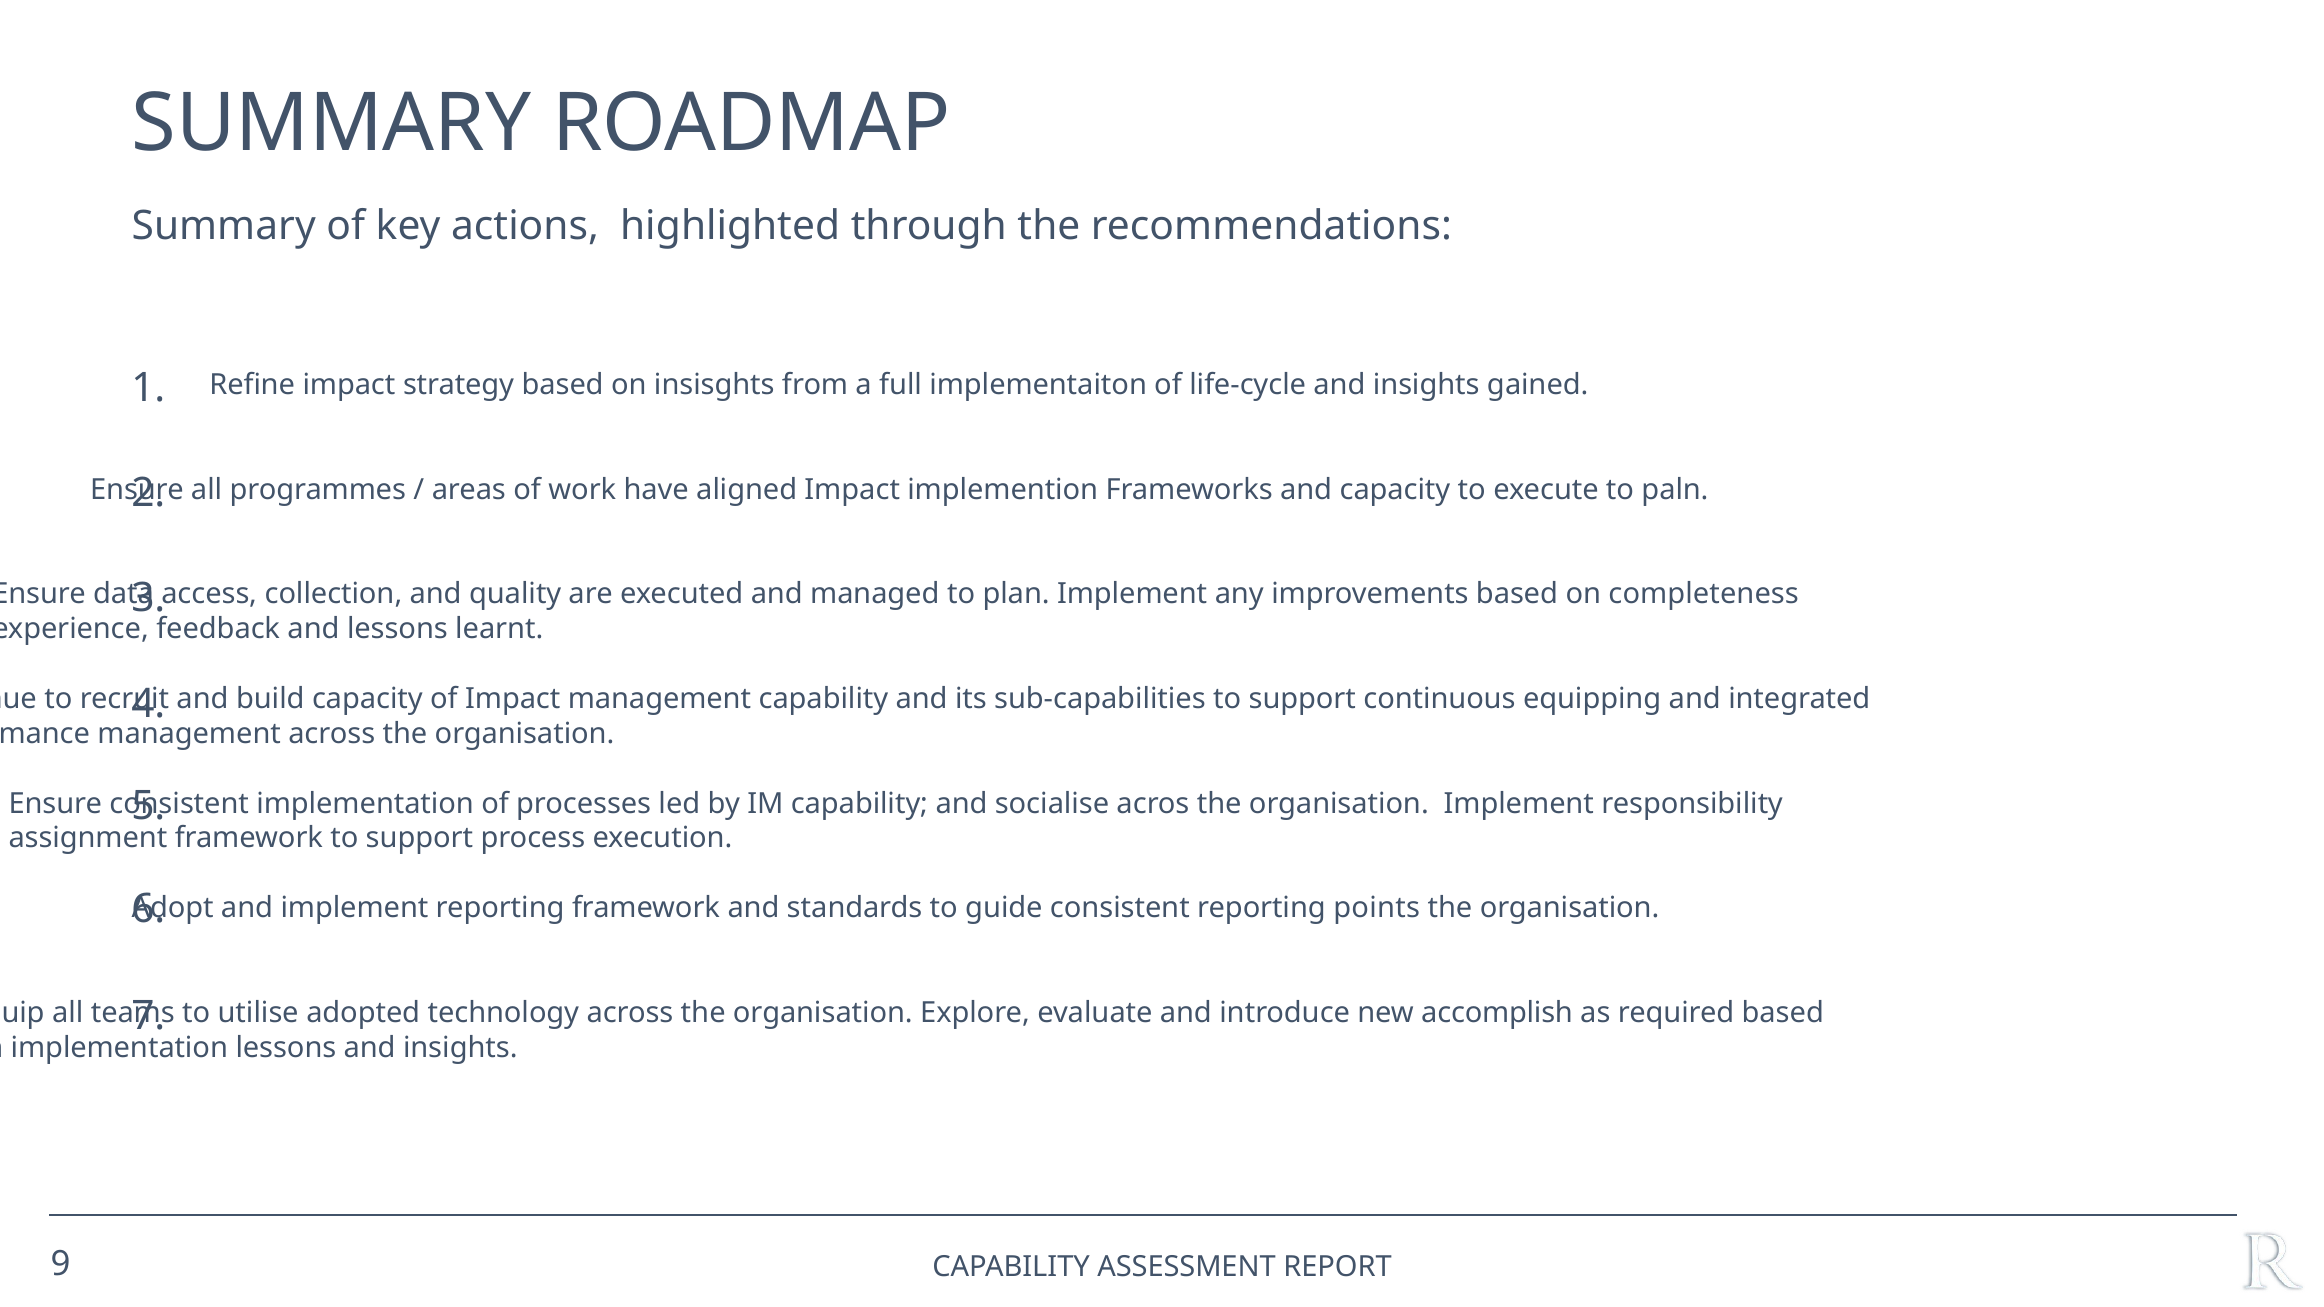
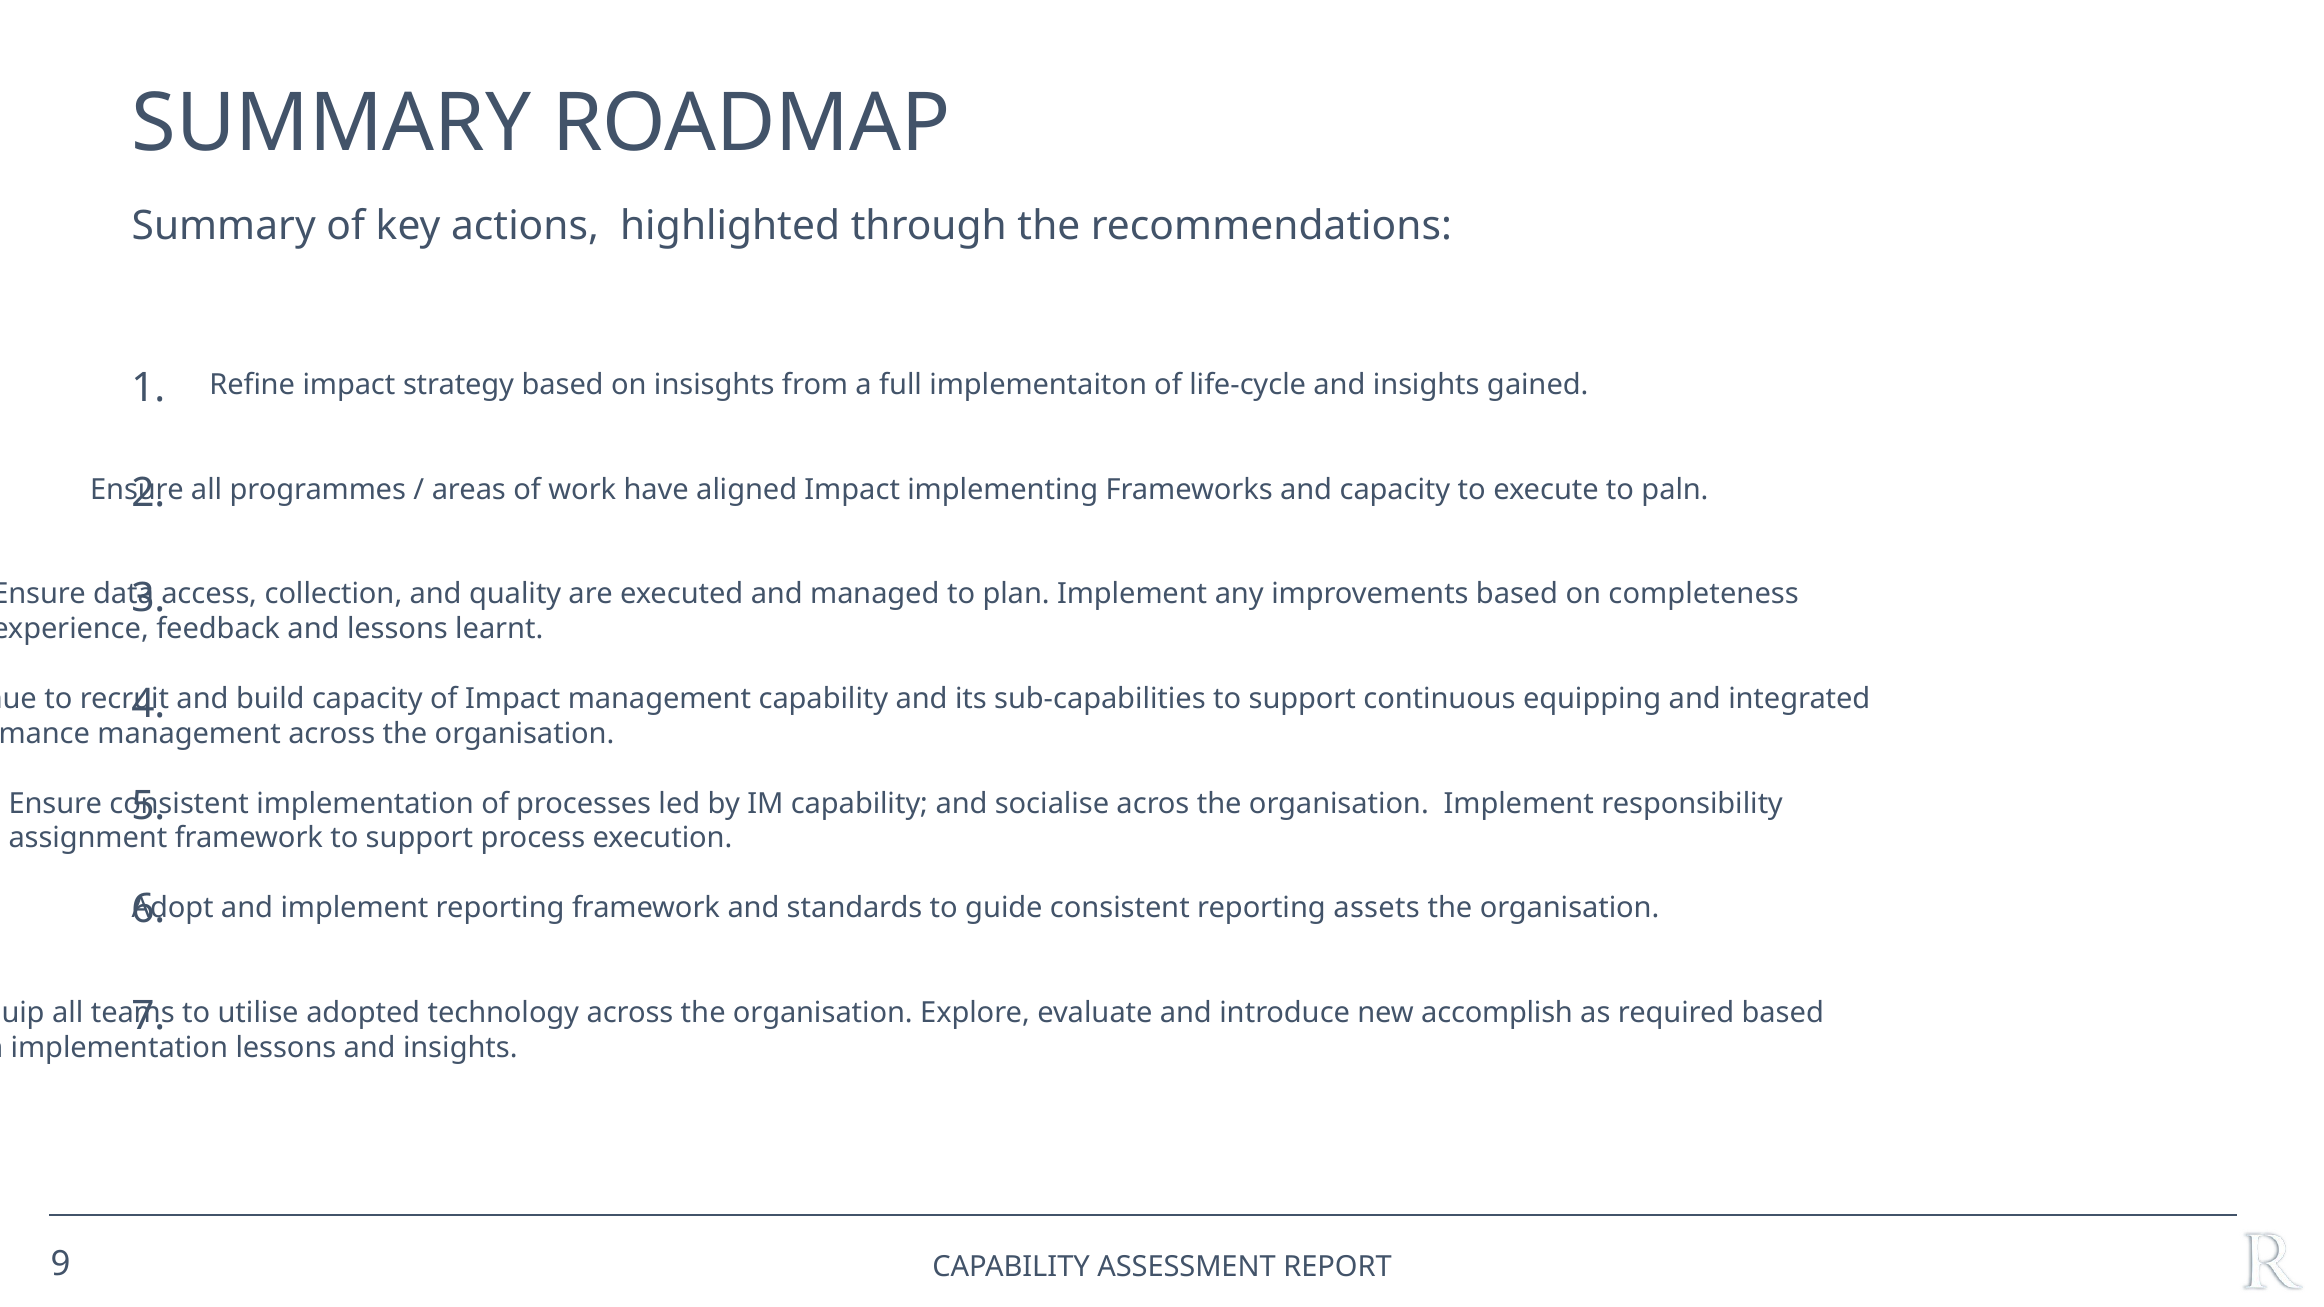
implemention: implemention -> implementing (1003, 490)
points: points -> assets (1377, 908)
